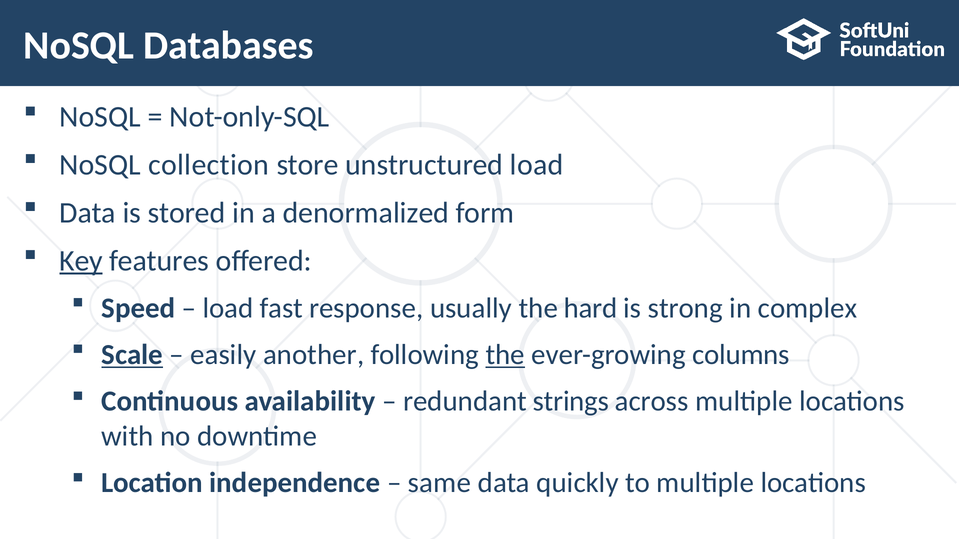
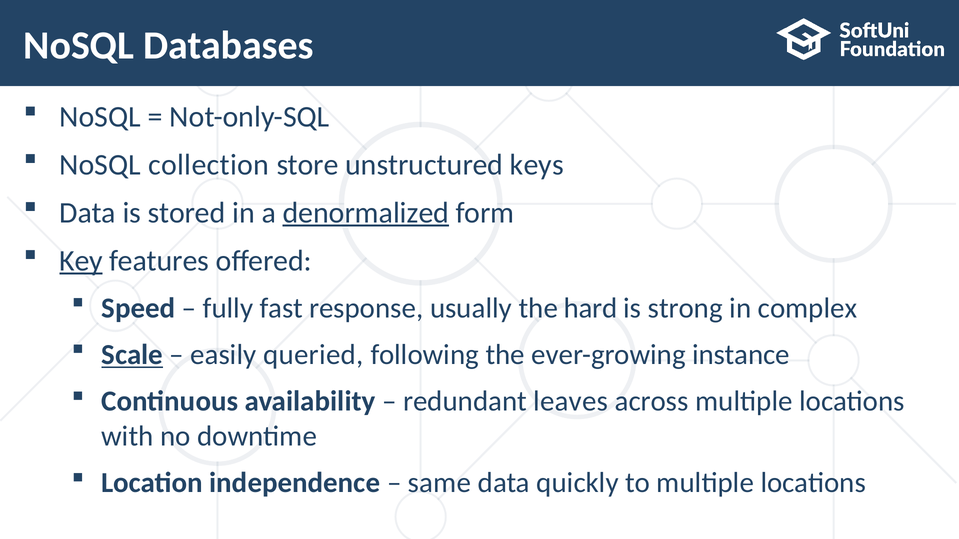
unstructured load: load -> keys (537, 165)
denormalized underline: none -> present (366, 213)
load: load -> fully (228, 308)
another: another -> queried (313, 355)
the underline: present -> none (505, 355)
columns: columns -> instance (741, 355)
strings: strings -> leaves (571, 402)
